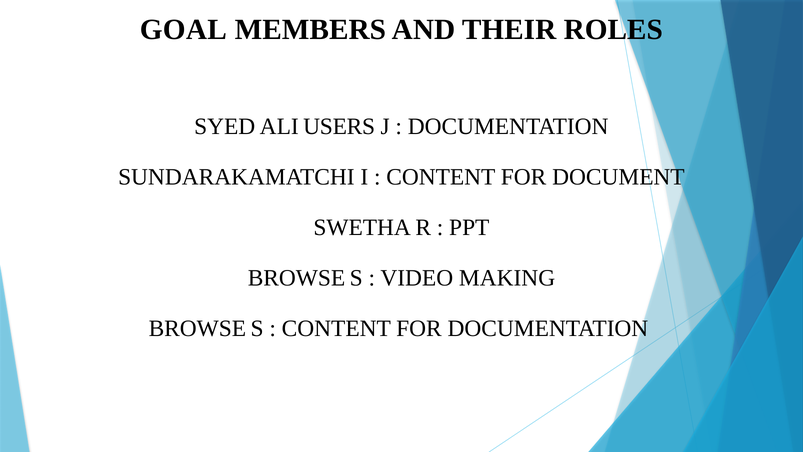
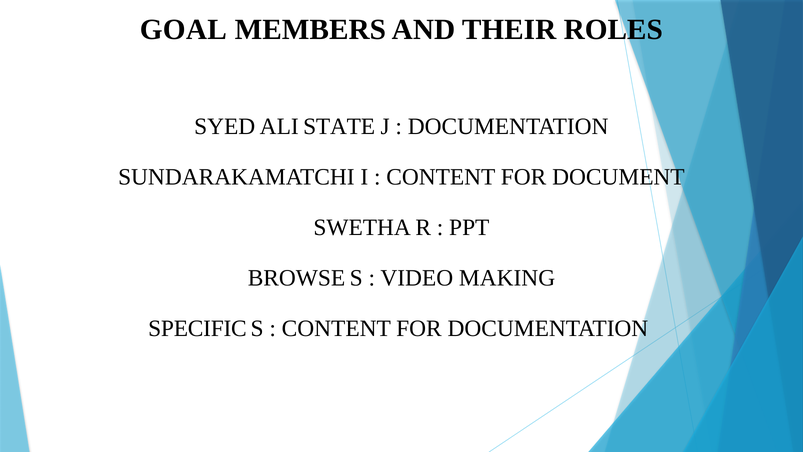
USERS: USERS -> STATE (339, 126)
BROWSE: BROWSE -> SPECIFIC (197, 328)
